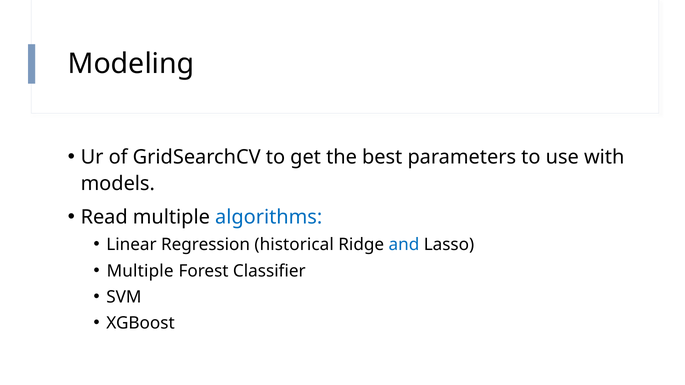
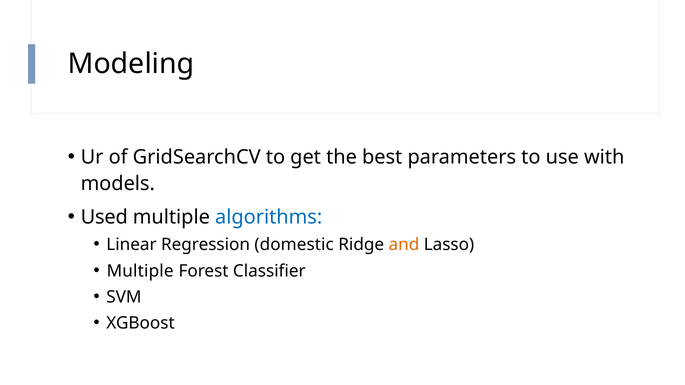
Read: Read -> Used (104, 217)
historical: historical -> domestic (294, 245)
and colour: blue -> orange (404, 245)
